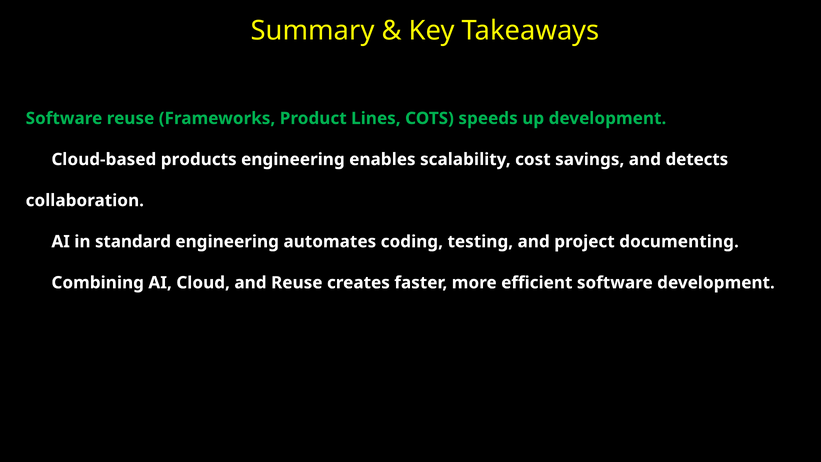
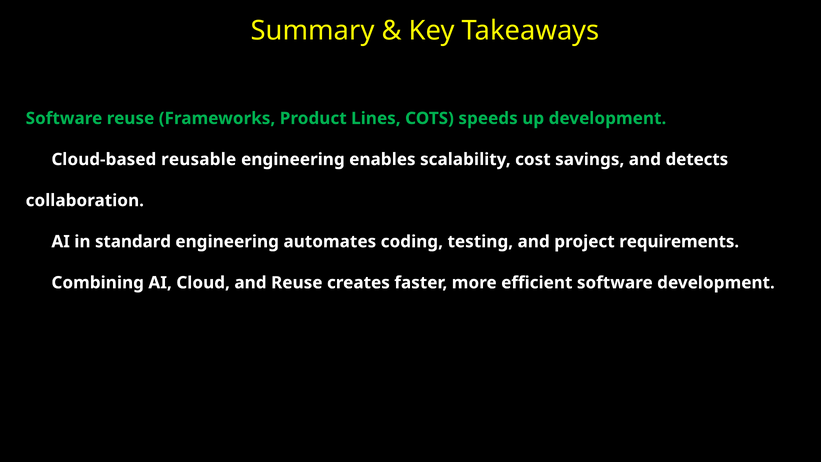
products: products -> reusable (199, 159)
documenting: documenting -> requirements (679, 242)
